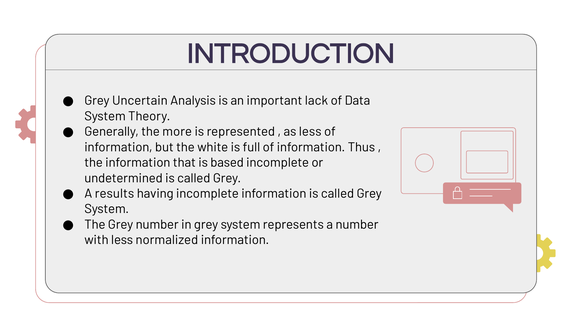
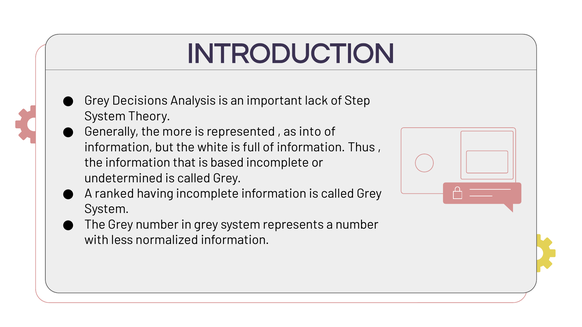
Uncertain: Uncertain -> Decisions (140, 101)
Data: Data -> Step (357, 101)
as less: less -> into (310, 132)
results: results -> ranked (114, 194)
